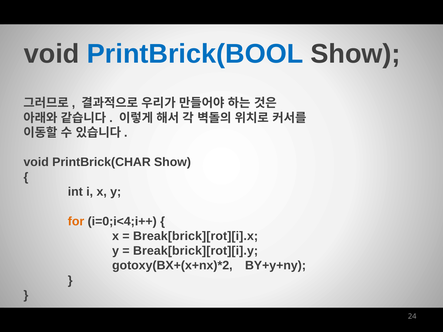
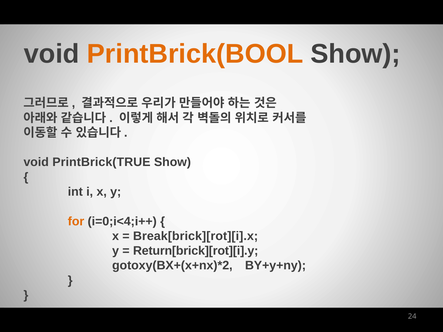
PrintBrick(BOOL colour: blue -> orange (195, 54)
PrintBrick(CHAR: PrintBrick(CHAR -> PrintBrick(TRUE (101, 162)
Break[brick][rot][i].y: Break[brick][rot][i].y -> Return[brick][rot][i].y (196, 251)
